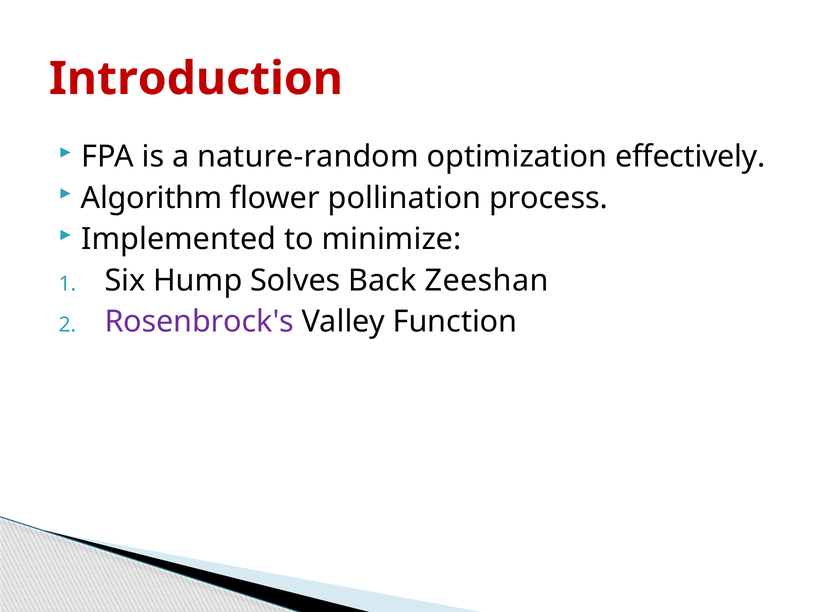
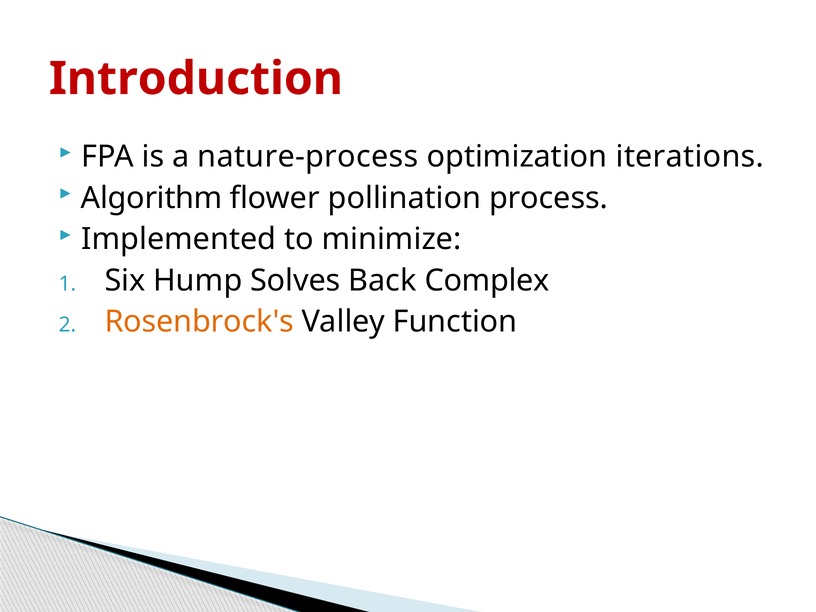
nature-random: nature-random -> nature-process (308, 157)
effectively: effectively -> iterations (690, 157)
Zeeshan: Zeeshan -> Complex (487, 281)
Rosenbrock's colour: purple -> orange (199, 322)
